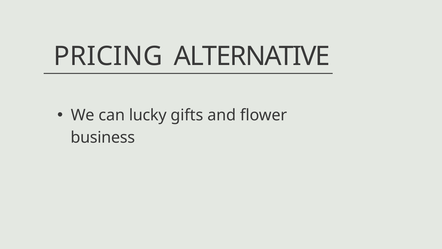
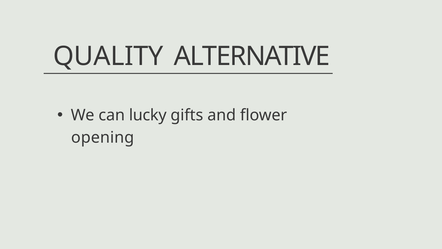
PRICING: PRICING -> QUALITY (108, 56)
business: business -> opening (103, 137)
